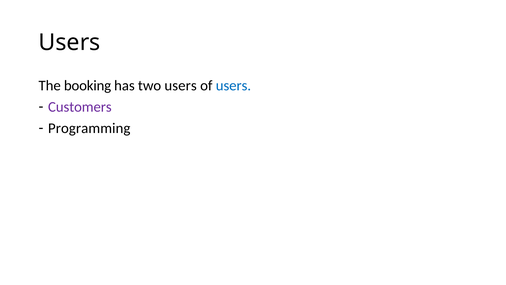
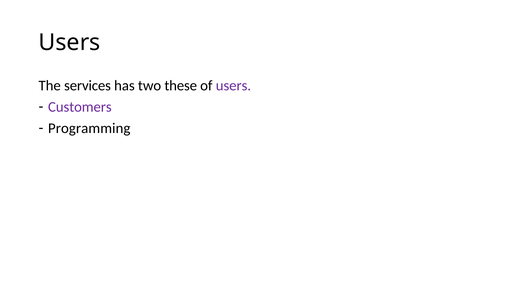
booking: booking -> services (88, 86)
two users: users -> these (181, 86)
users colour: blue -> purple (233, 86)
